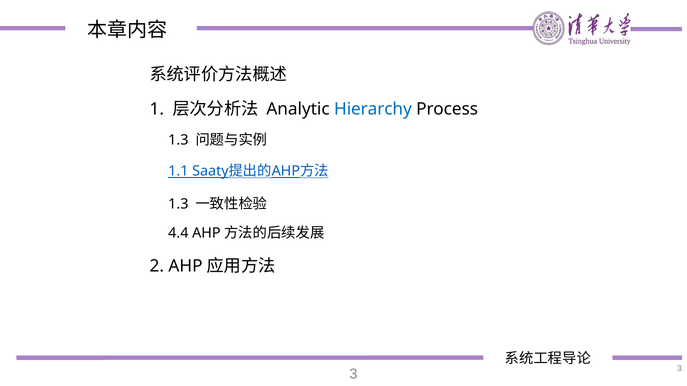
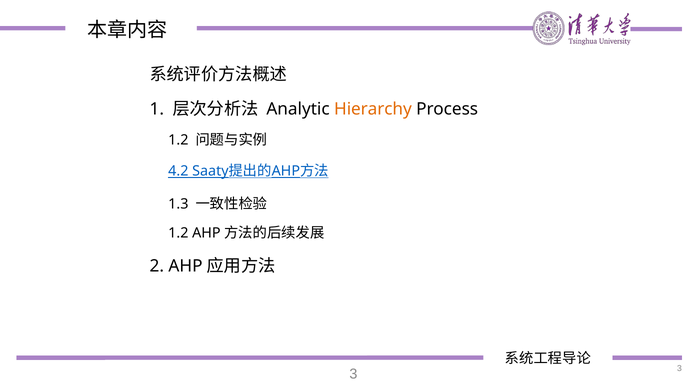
Hierarchy colour: blue -> orange (373, 109)
1.3: 1.3 -> 1.2 (178, 140)
1.1: 1.1 -> 4.2 (178, 171)
4.4: 4.4 -> 1.2 (178, 233)
